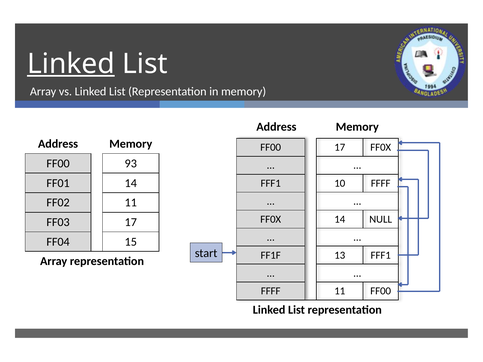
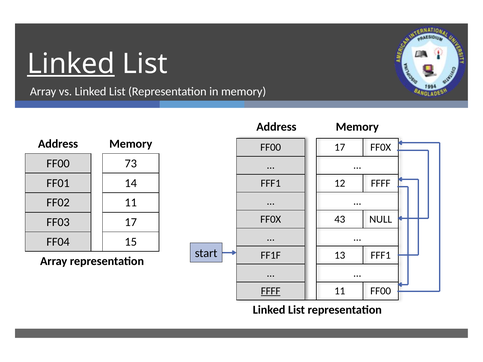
93: 93 -> 73 (131, 164)
10: 10 -> 12 (340, 183)
FF0X 14: 14 -> 43 (340, 219)
FFFF underline: none -> present (271, 291)
